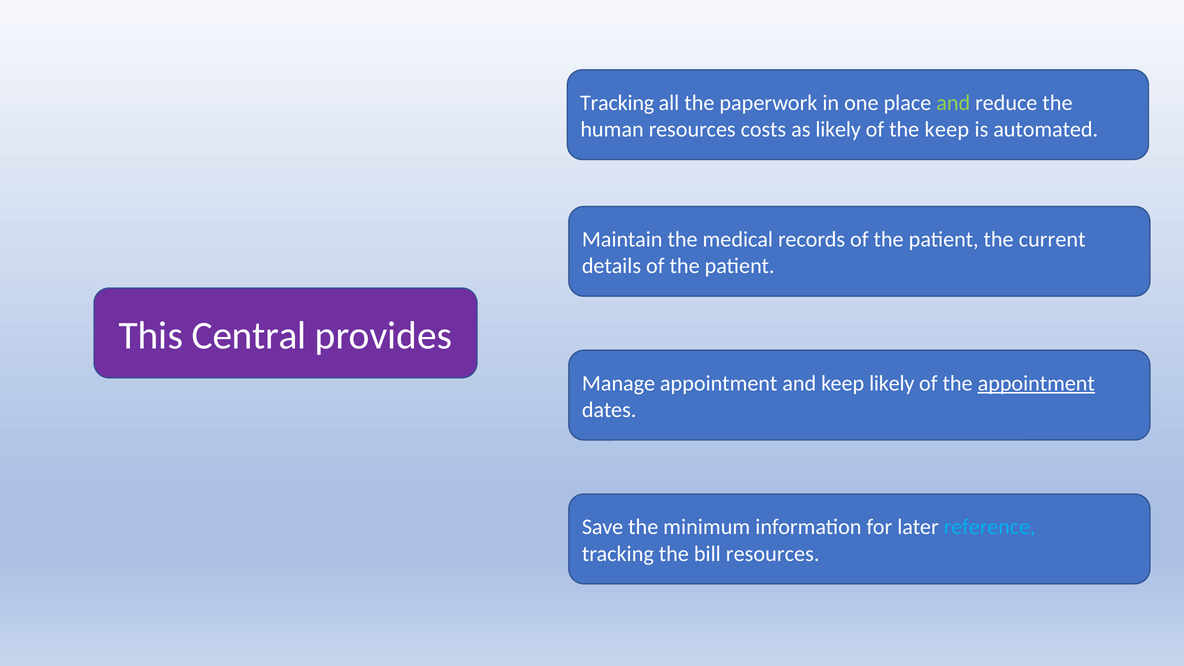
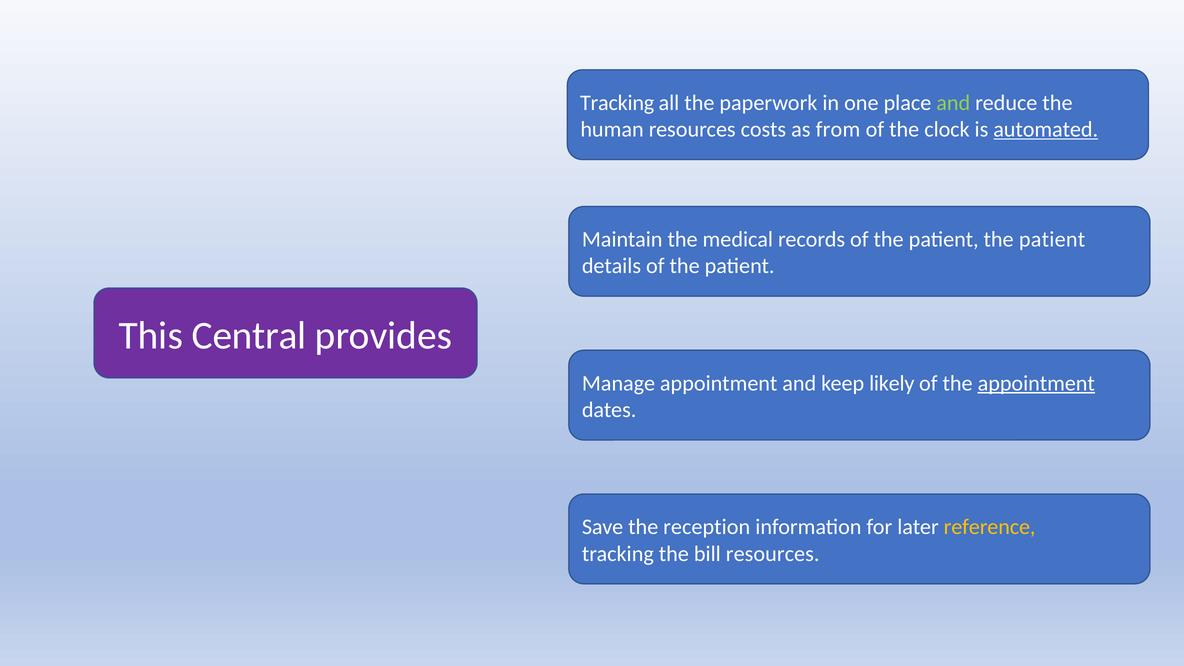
as likely: likely -> from (838, 130)
the keep: keep -> clock (947, 130)
automated underline: none -> present (1046, 130)
patient the current: current -> patient (1052, 240)
minimum: minimum -> reception (707, 527)
reference colour: light blue -> yellow (990, 527)
